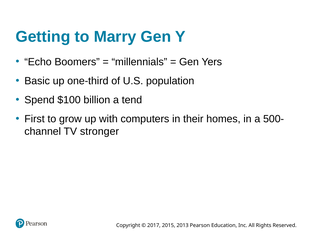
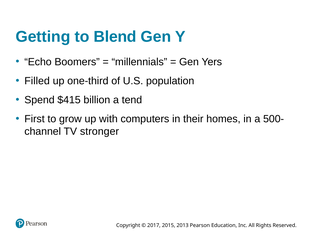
Marry: Marry -> Blend (115, 37)
Basic: Basic -> Filled (37, 81)
$100: $100 -> $415 (69, 100)
